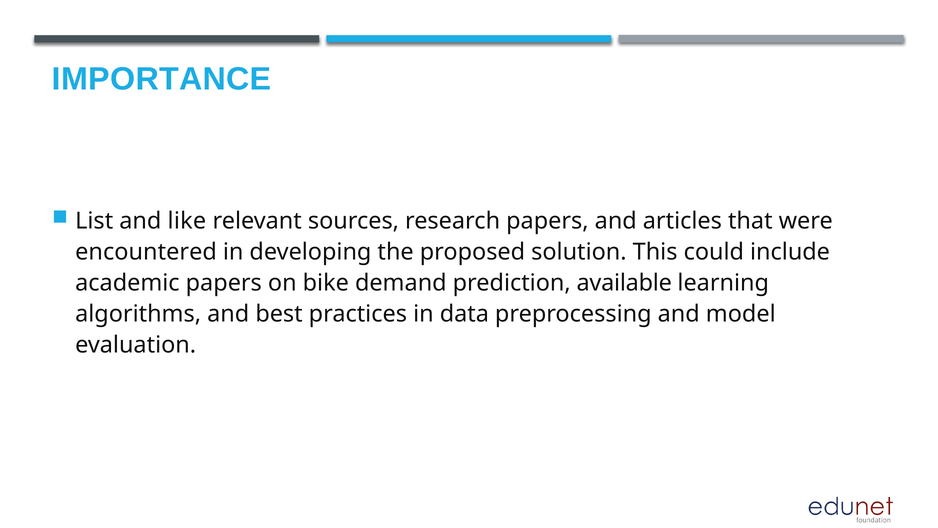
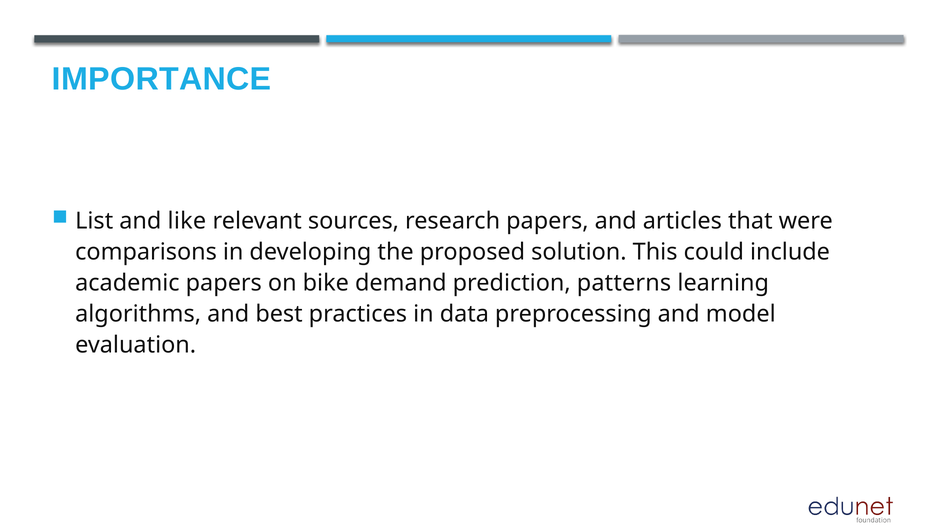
encountered: encountered -> comparisons (146, 252)
available: available -> patterns (624, 283)
